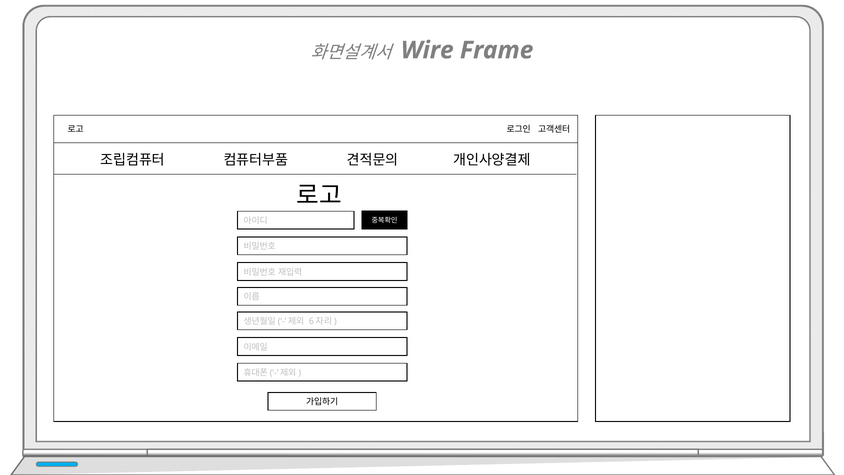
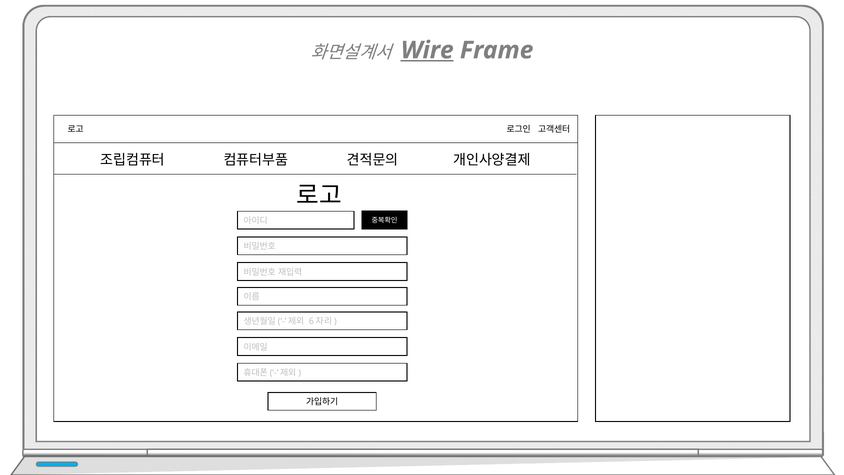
Wire underline: none -> present (427, 50)
